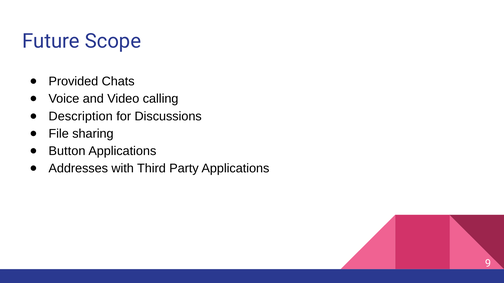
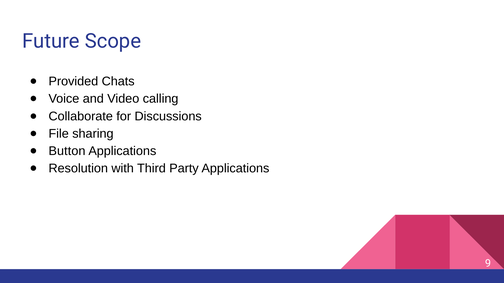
Description: Description -> Collaborate (81, 116)
Addresses: Addresses -> Resolution (78, 169)
